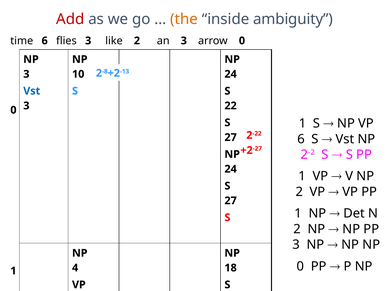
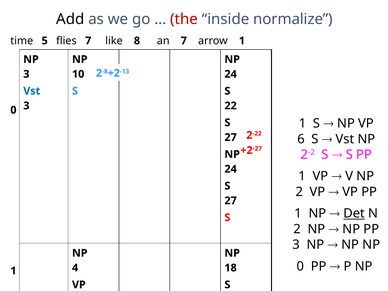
Add colour: red -> black (70, 19)
the colour: orange -> red (184, 19)
ambiguity: ambiguity -> normalize (293, 19)
time 6: 6 -> 5 (45, 41)
flies 3: 3 -> 7 (88, 41)
like 2: 2 -> 8 (137, 41)
an 3: 3 -> 7 (184, 41)
arrow 0: 0 -> 1 (242, 41)
Det underline: none -> present (354, 213)
